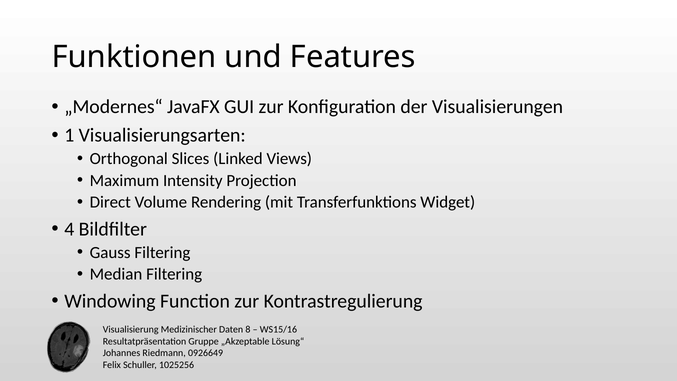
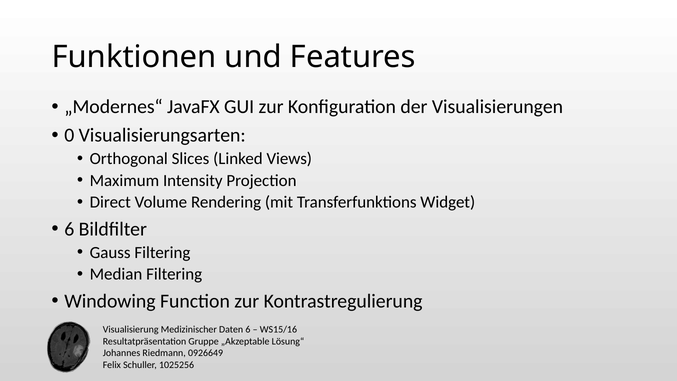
1: 1 -> 0 (69, 135)
4: 4 -> 6 (69, 229)
8: 8 -> 6 (248, 329)
